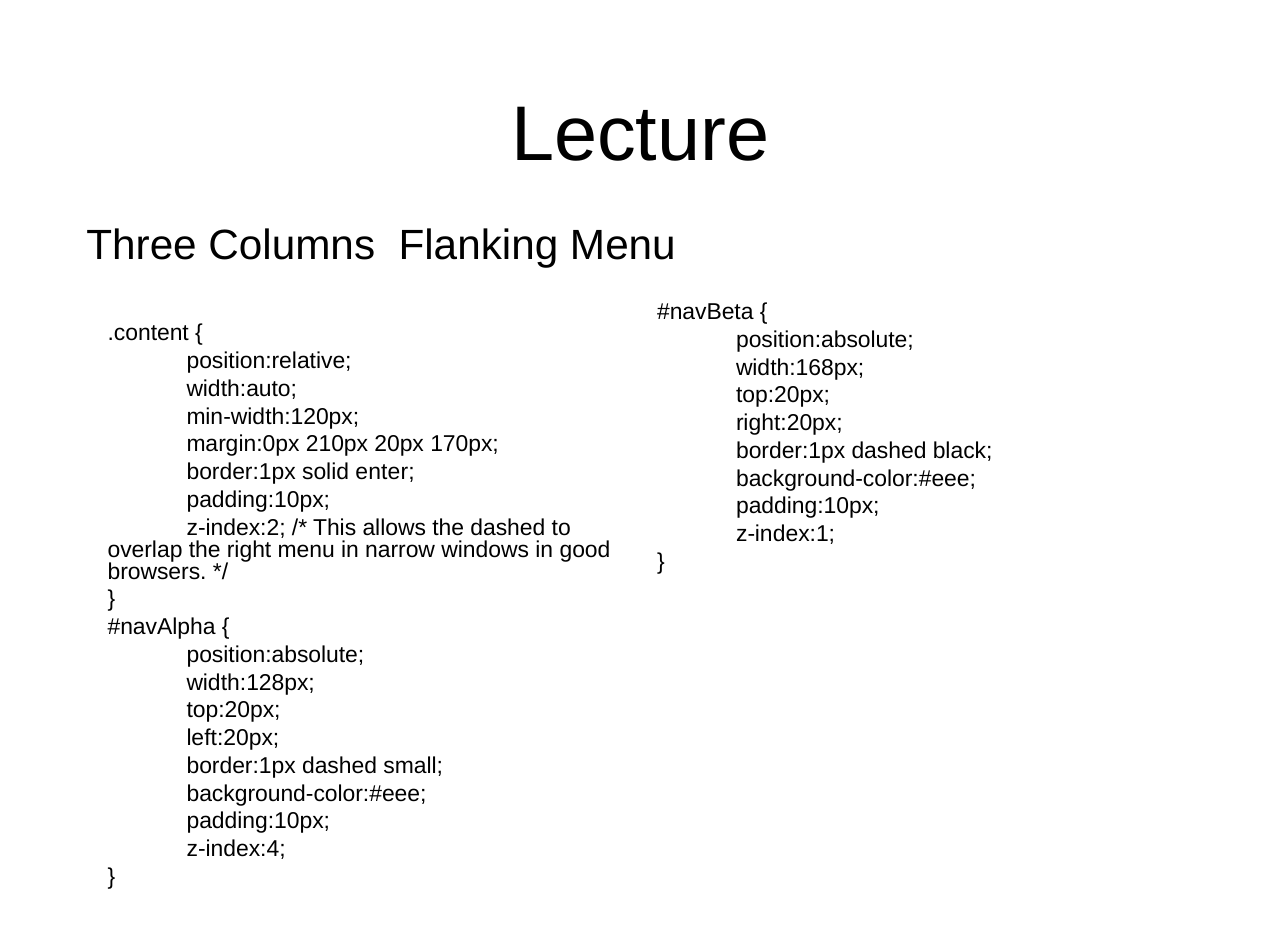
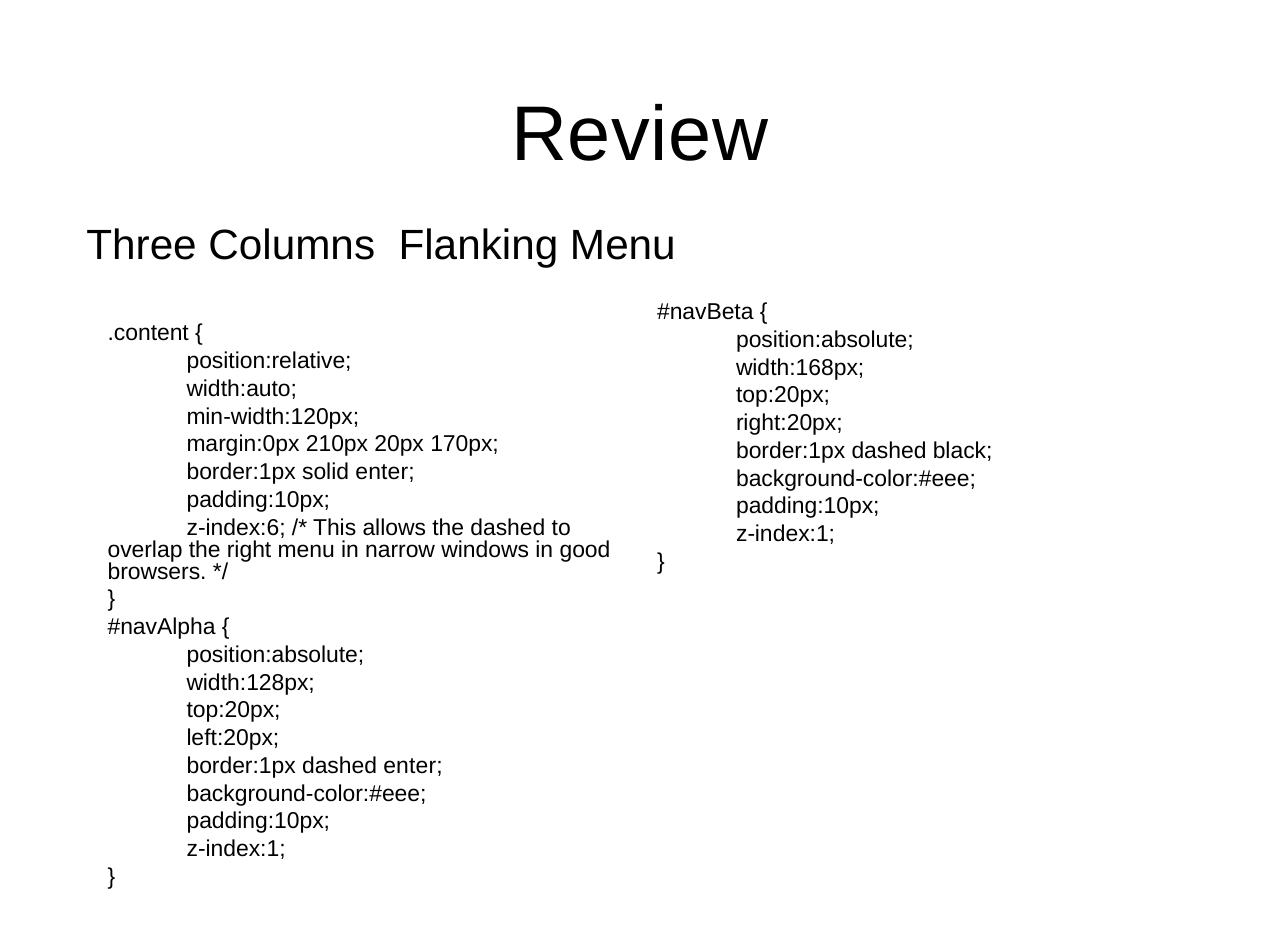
Lecture: Lecture -> Review (640, 135)
z-index:2: z-index:2 -> z-index:6 (236, 528)
dashed small: small -> enter (413, 766)
z-index:4: z-index:4 -> z-index:1 (236, 849)
